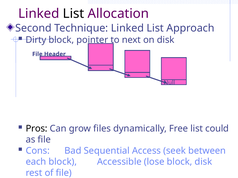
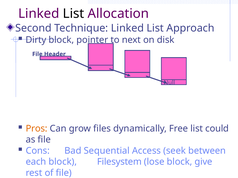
Pros colour: black -> orange (37, 129)
Accessible: Accessible -> Filesystem (119, 162)
block disk: disk -> give (203, 162)
